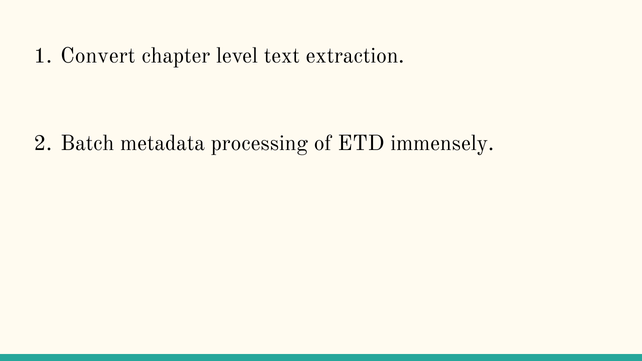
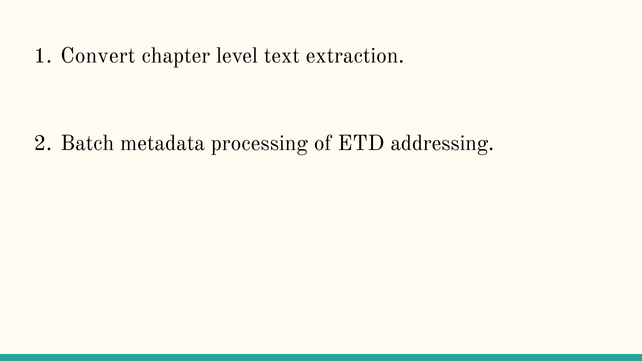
immensely: immensely -> addressing (442, 143)
